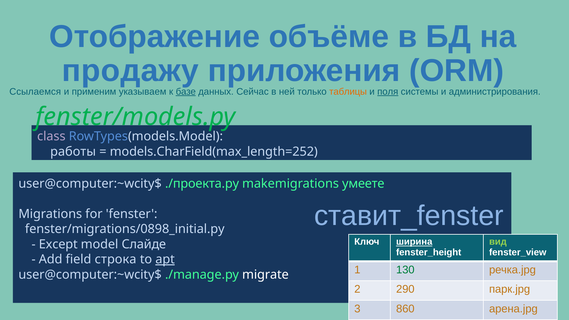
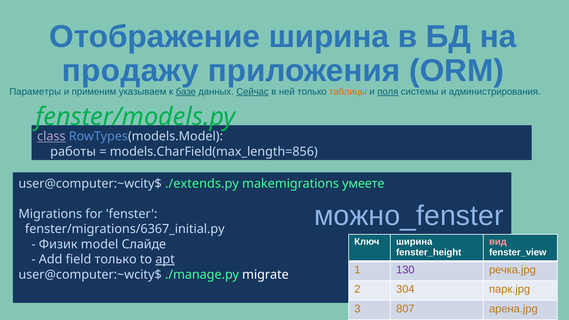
Отображение объёме: объёме -> ширина (329, 37)
Ссылаемся: Ссылаемся -> Параметры (35, 92)
Сейчас underline: none -> present (253, 92)
class underline: none -> present (51, 136)
models.CharField(max_length=252: models.CharField(max_length=252 -> models.CharField(max_length=856 (214, 152)
./проекта.py: ./проекта.py -> ./extends.py (202, 184)
ставит_fenster: ставит_fenster -> можно_fenster (409, 216)
fenster/migrations/0898_initial.py: fenster/migrations/0898_initial.py -> fenster/migrations/6367_initial.py (125, 229)
ширина underline: present -> none (414, 242)
вид colour: light green -> pink (498, 242)
Except: Except -> Физик (58, 244)
field строка: строка -> только (116, 259)
130 colour: green -> purple (405, 270)
290: 290 -> 304 (405, 289)
860: 860 -> 807 (405, 309)
